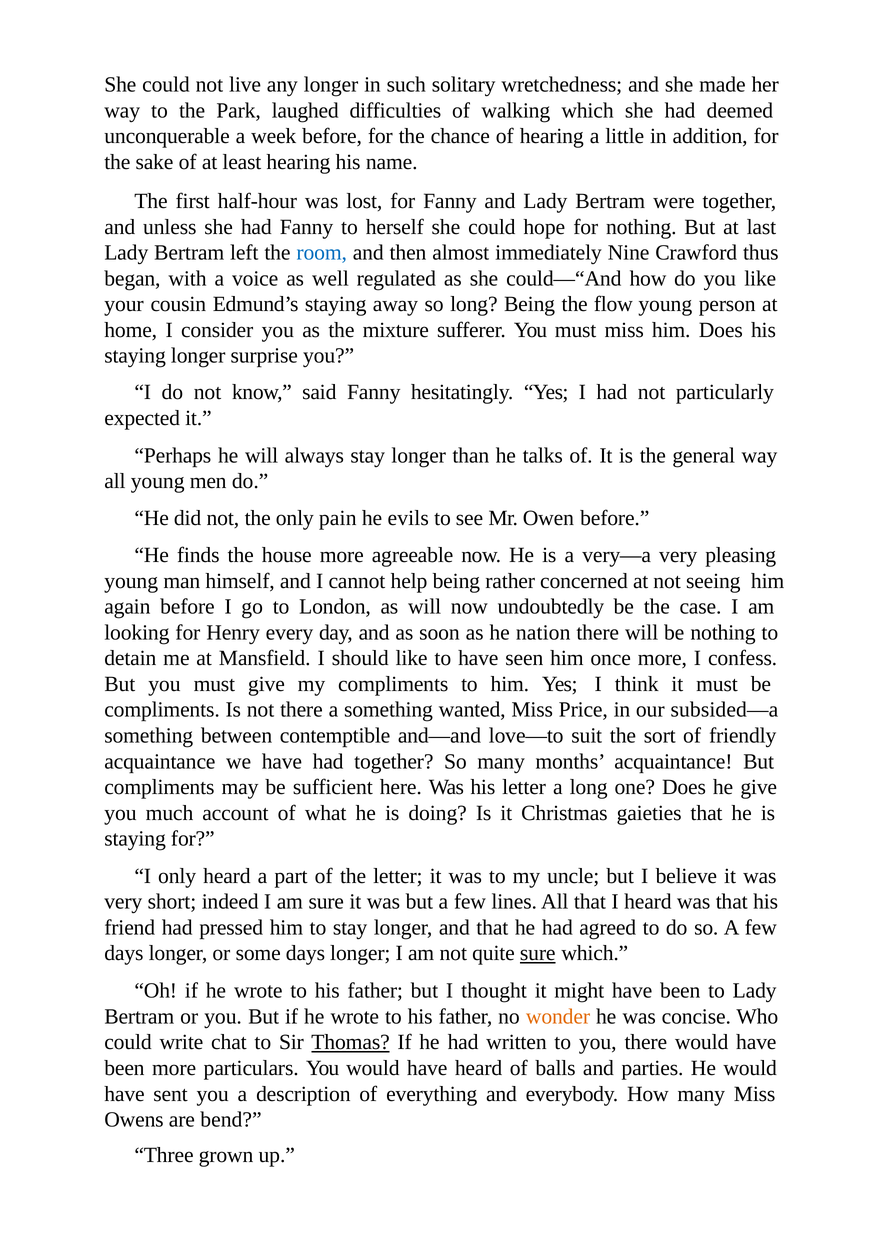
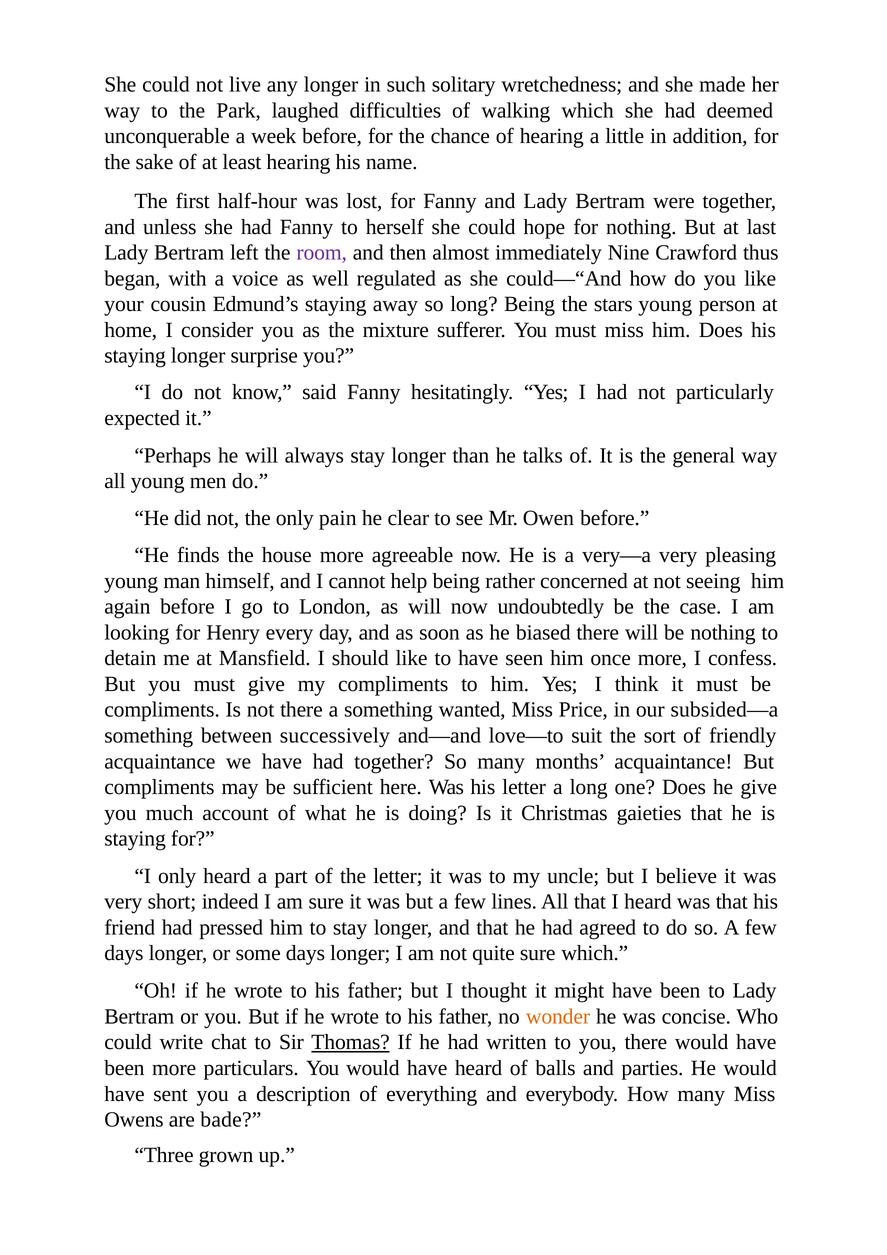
room colour: blue -> purple (322, 253)
flow: flow -> stars (613, 304)
evils: evils -> clear (408, 518)
nation: nation -> biased (543, 633)
contemptible: contemptible -> successively (335, 736)
sure underline: present -> none (538, 954)
bend: bend -> bade (231, 1120)
